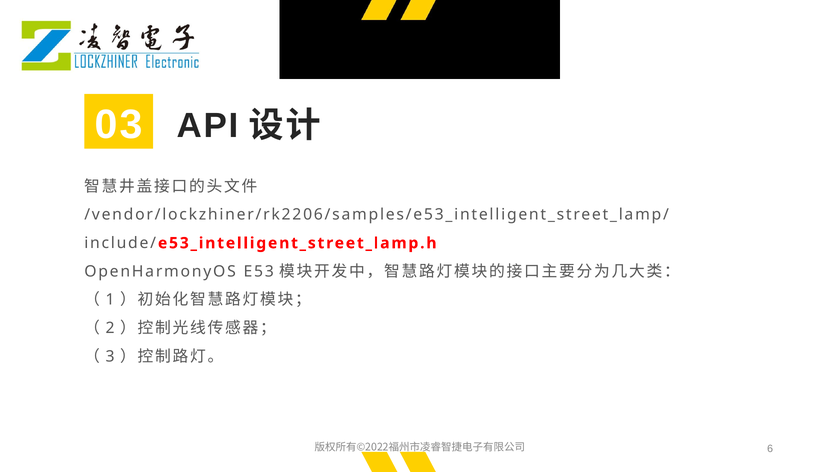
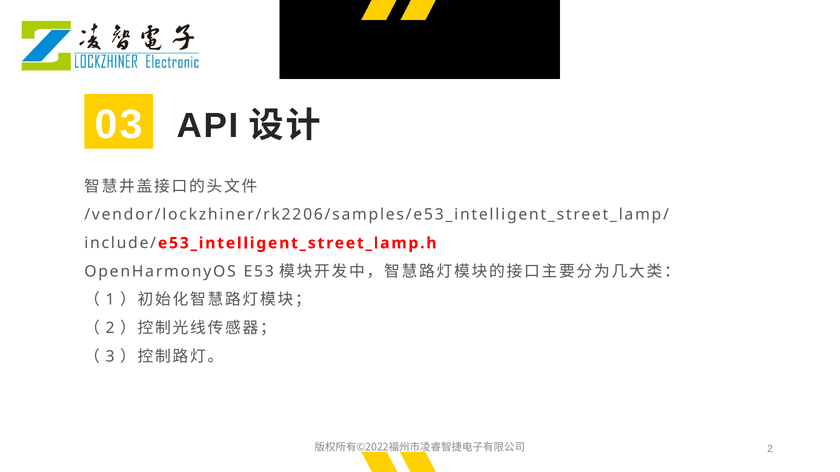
6: 6 -> 2 (770, 449)
